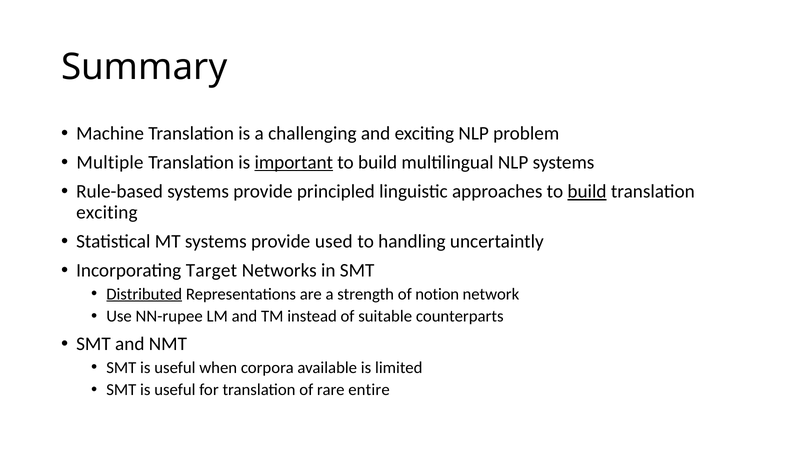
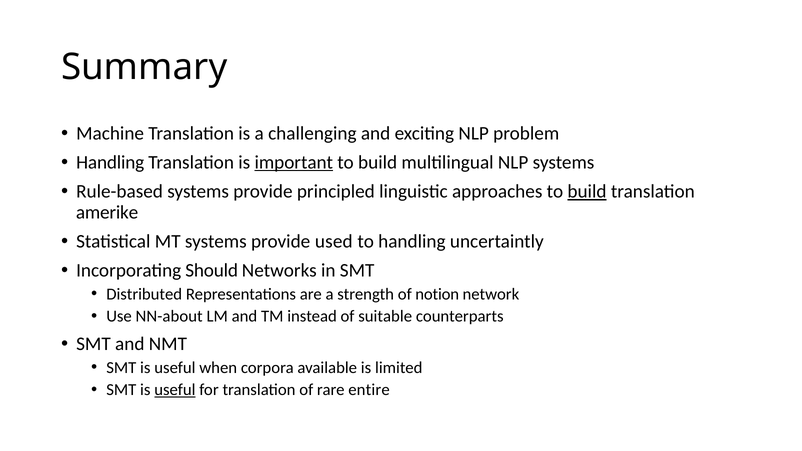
Multiple: Multiple -> Handling (110, 162)
exciting: exciting -> amerike (107, 212)
Target: Target -> Should (212, 271)
Distributed underline: present -> none (144, 294)
NN-rupee: NN-rupee -> NN-about (169, 316)
useful underline: none -> present (175, 390)
